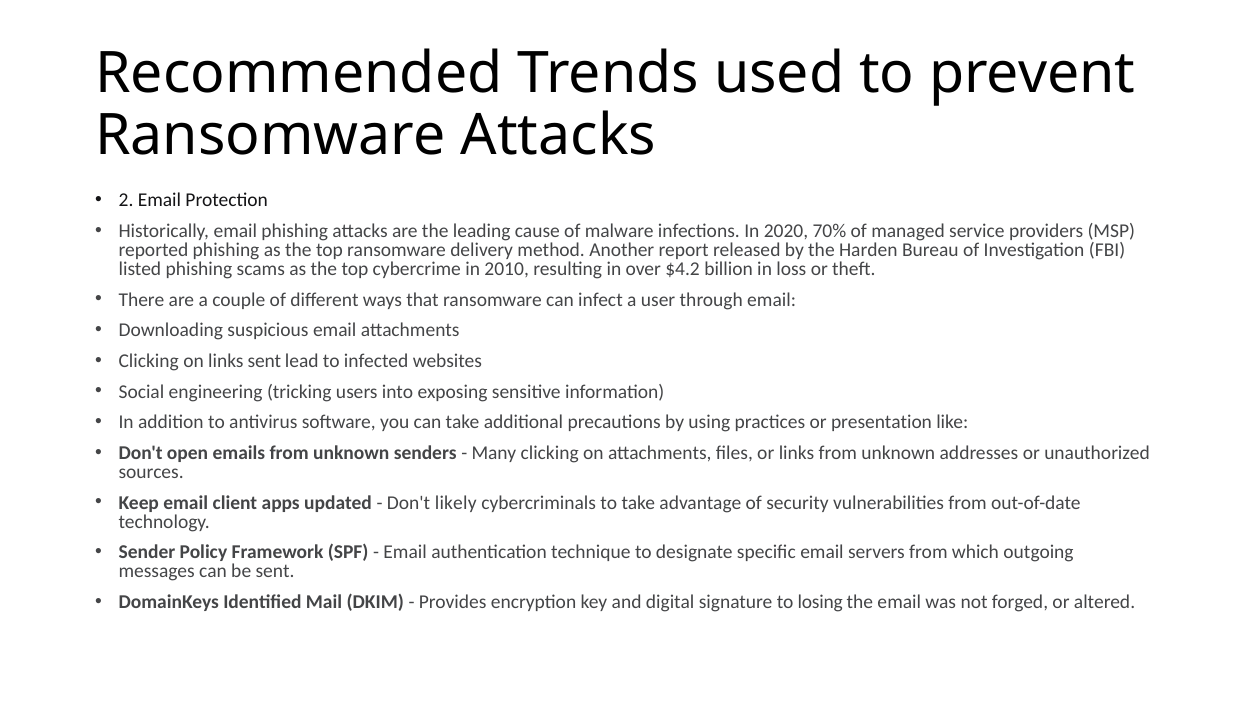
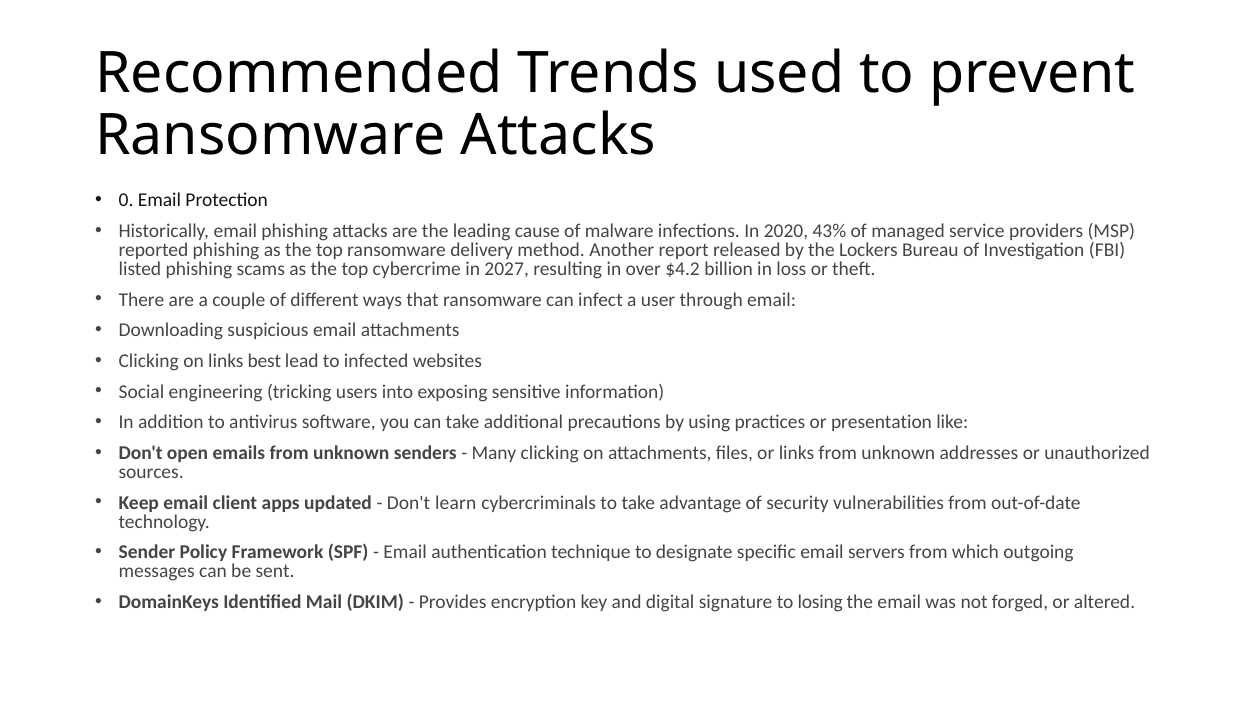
2: 2 -> 0 (126, 200)
70%: 70% -> 43% (829, 231)
Harden: Harden -> Lockers (868, 250)
2010: 2010 -> 2027 (507, 269)
links sent: sent -> best (264, 361)
likely: likely -> learn (456, 502)
